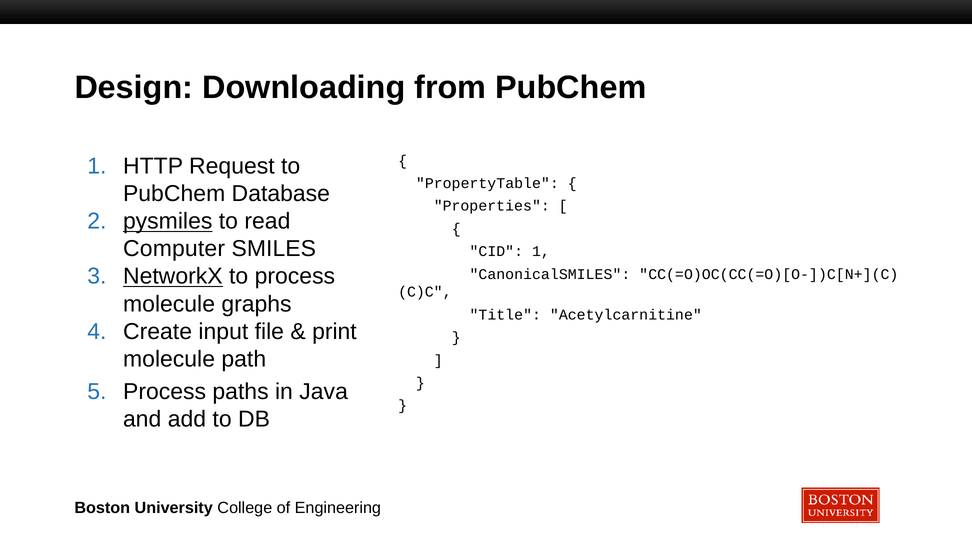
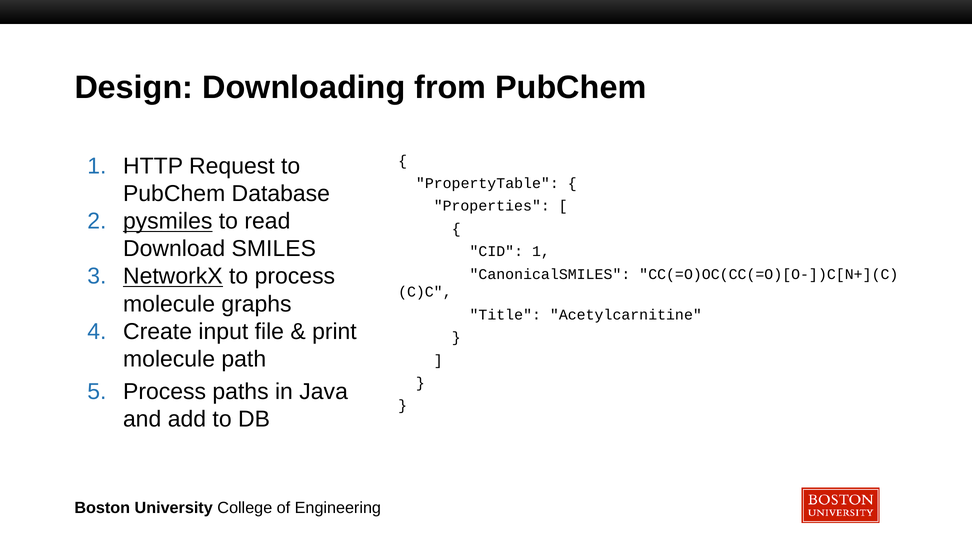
Computer: Computer -> Download (174, 249)
